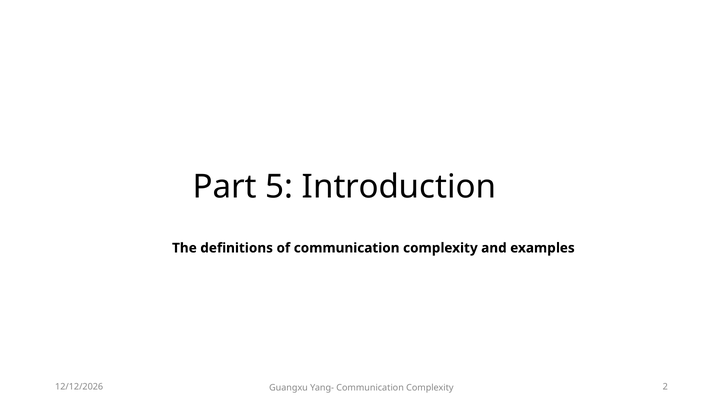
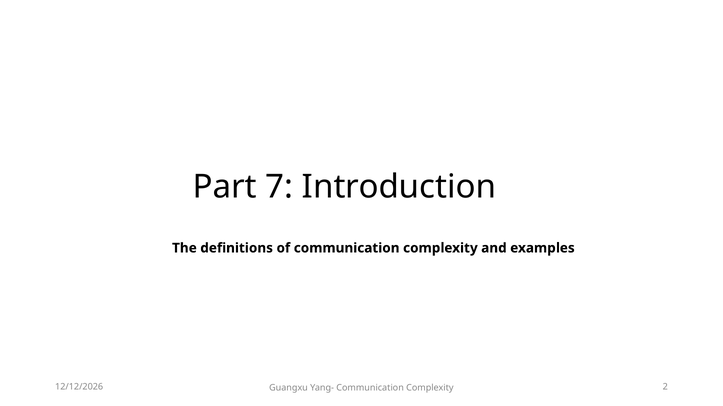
5: 5 -> 7 (279, 187)
